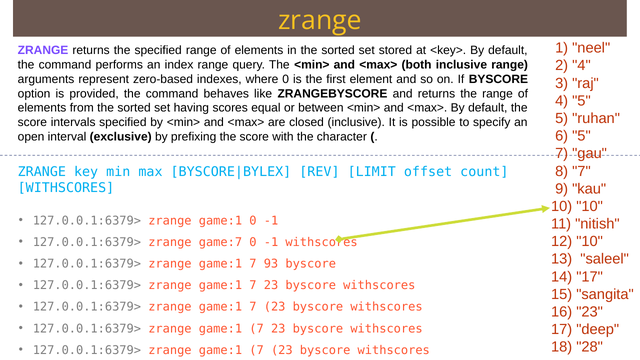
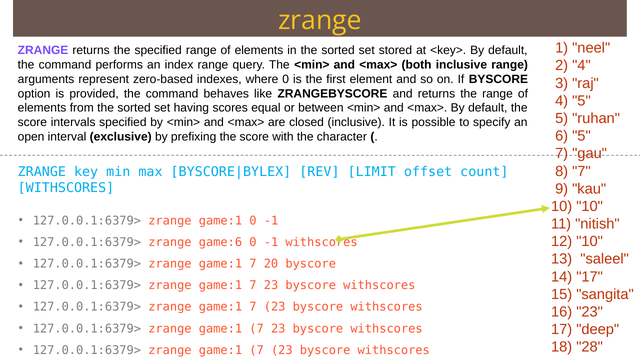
game:7: game:7 -> game:6 (220, 242)
93: 93 -> 20 (271, 264)
